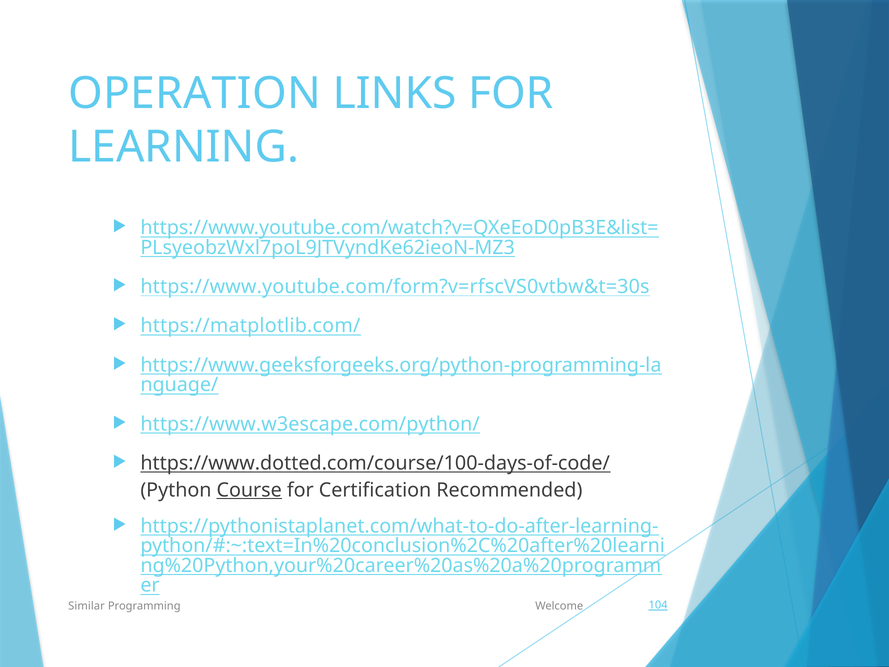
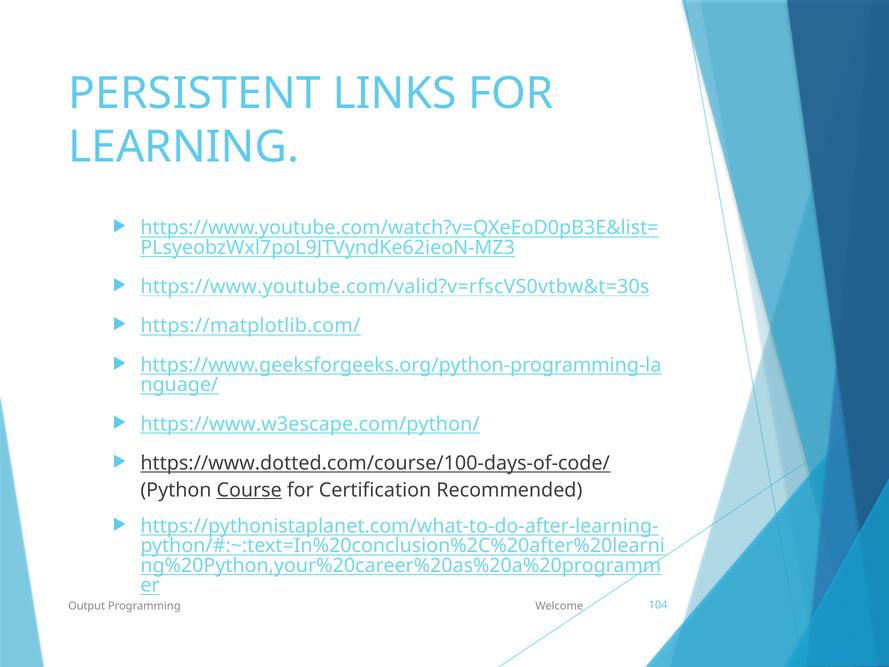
OPERATION: OPERATION -> PERSISTENT (195, 93)
https://www.youtube.com/form?v=rfscVS0vtbw&t=30s: https://www.youtube.com/form?v=rfscVS0vtbw&t=30s -> https://www.youtube.com/valid?v=rfscVS0vtbw&t=30s (395, 287)
Similar: Similar -> Output (87, 606)
104 underline: present -> none (658, 605)
